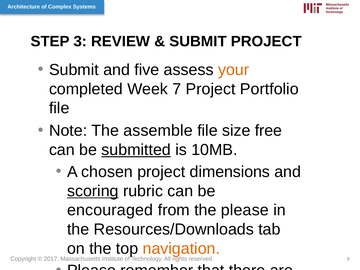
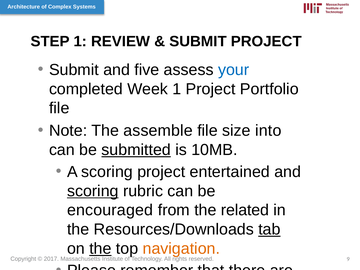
STEP 3: 3 -> 1 (80, 41)
your colour: orange -> blue (234, 70)
Week 7: 7 -> 1 (177, 89)
free: free -> into (268, 131)
A chosen: chosen -> scoring (107, 172)
dimensions: dimensions -> entertained (230, 172)
the please: please -> related (245, 210)
tab underline: none -> present (269, 229)
the underline: none -> present (100, 249)
